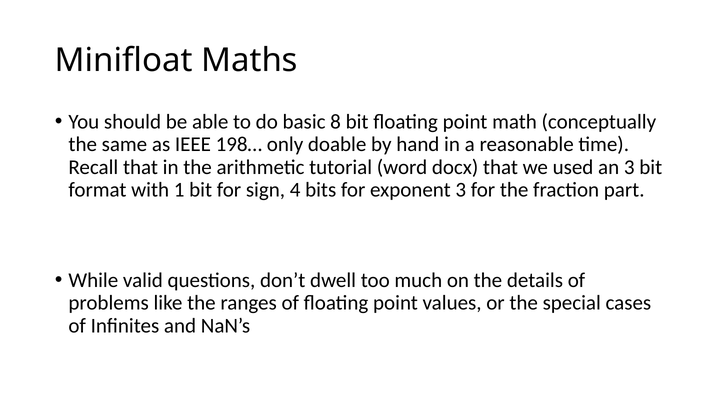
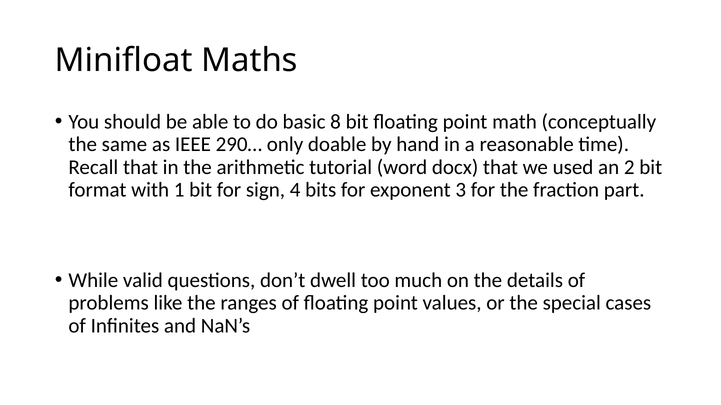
198…: 198… -> 290… (239, 145)
an 3: 3 -> 2 (629, 167)
